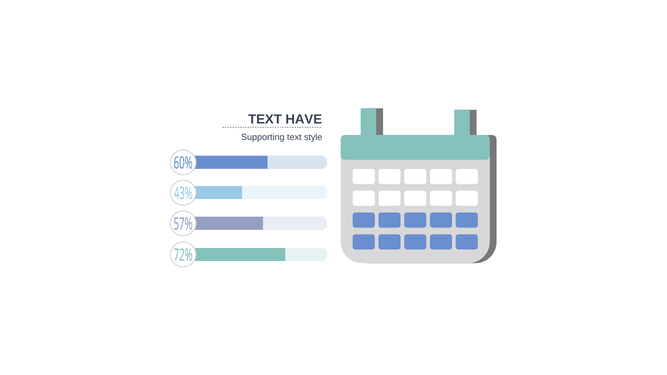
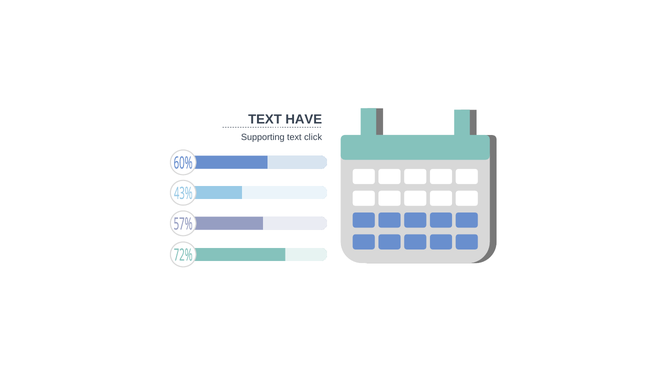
style: style -> click (313, 137)
